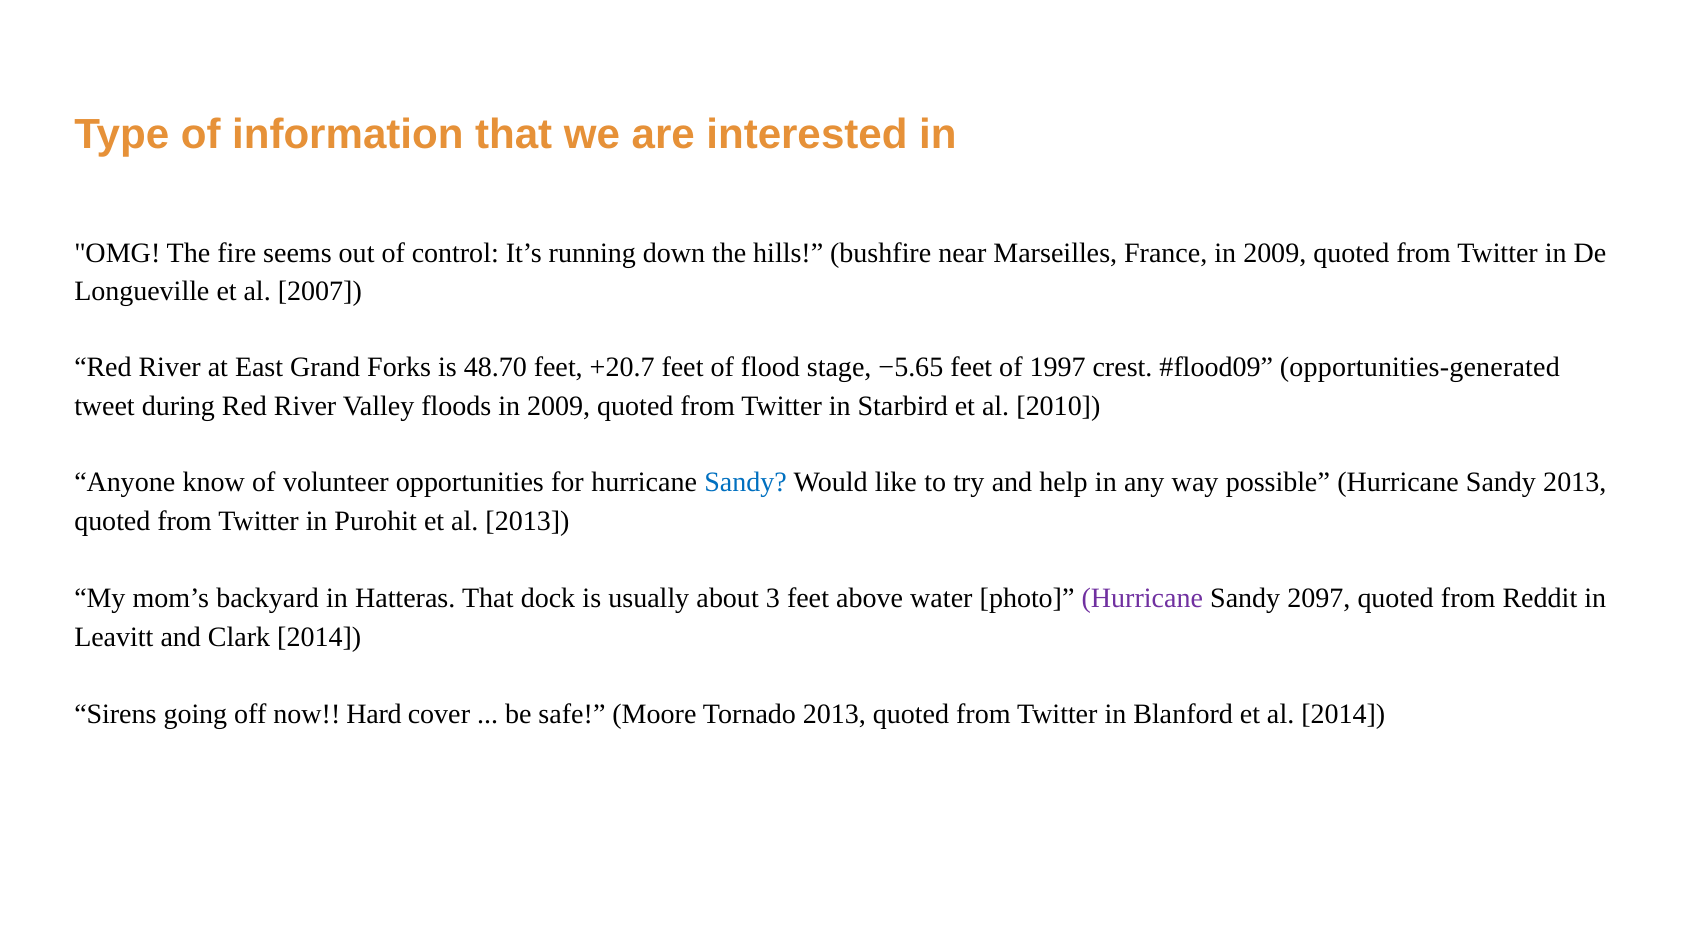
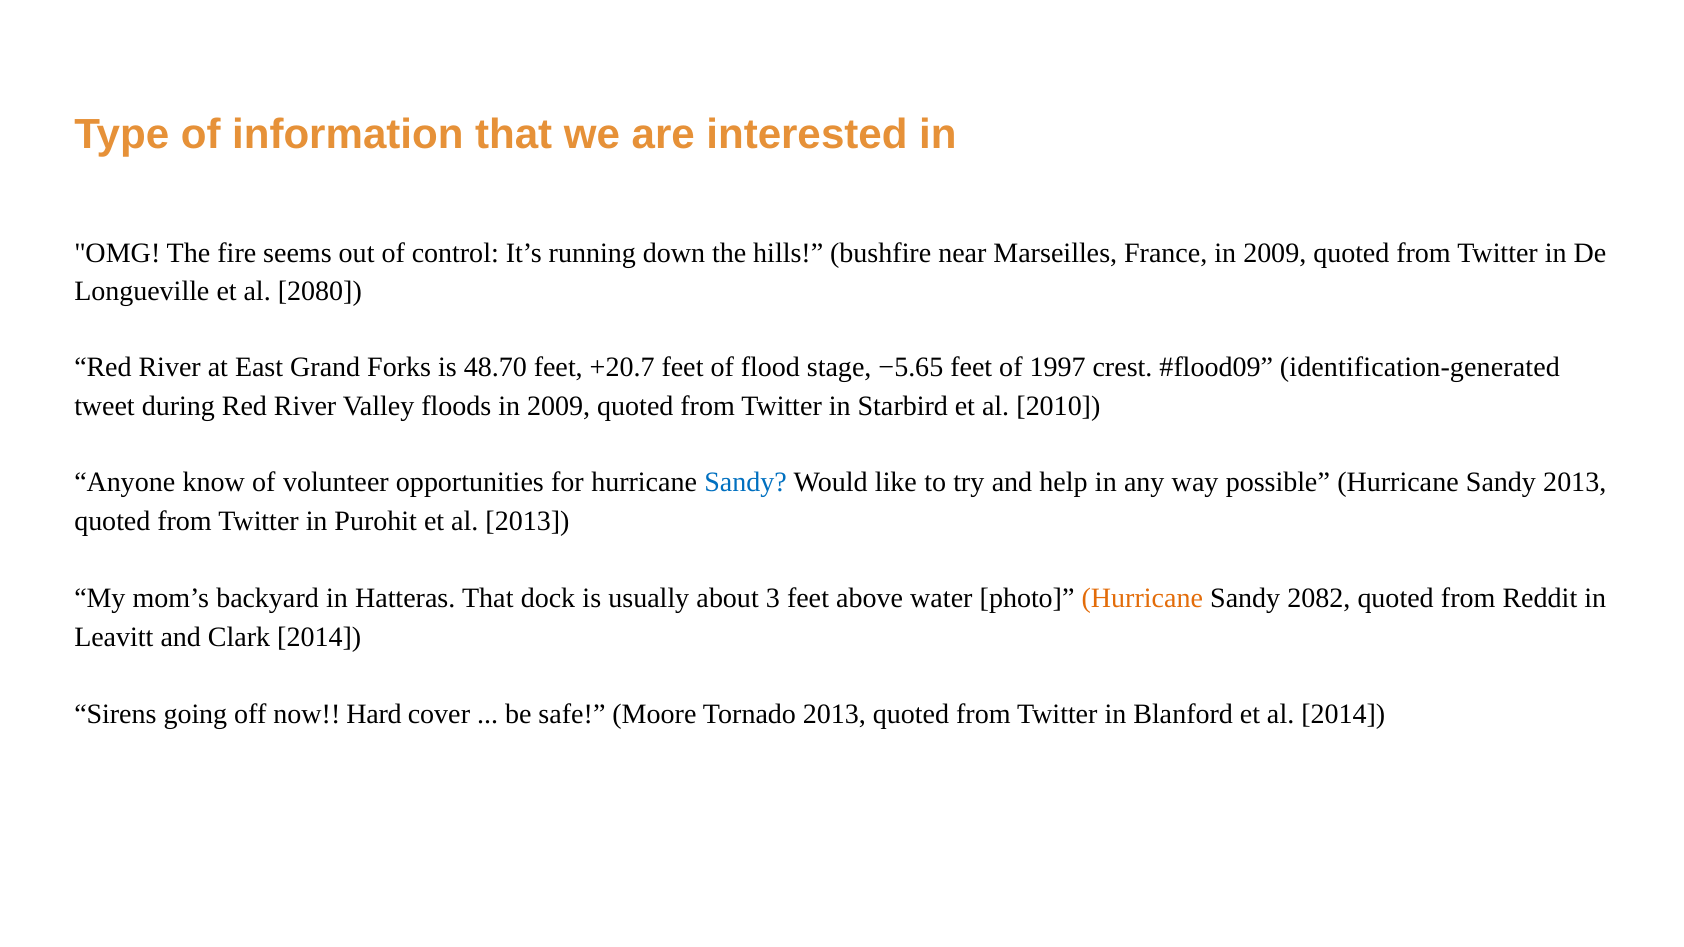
2007: 2007 -> 2080 (320, 292)
opportunities-generated: opportunities-generated -> identification-generated (1420, 368)
Hurricane colour: purple -> orange (1142, 599)
2097: 2097 -> 2082 (1319, 599)
